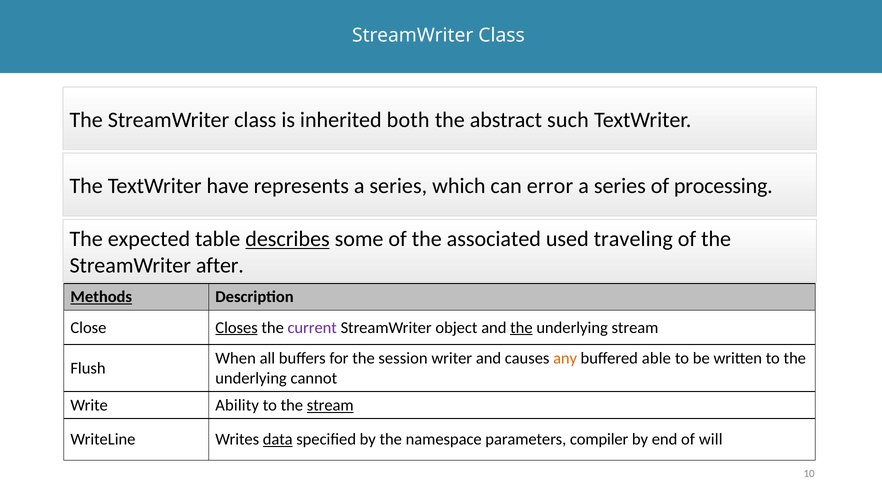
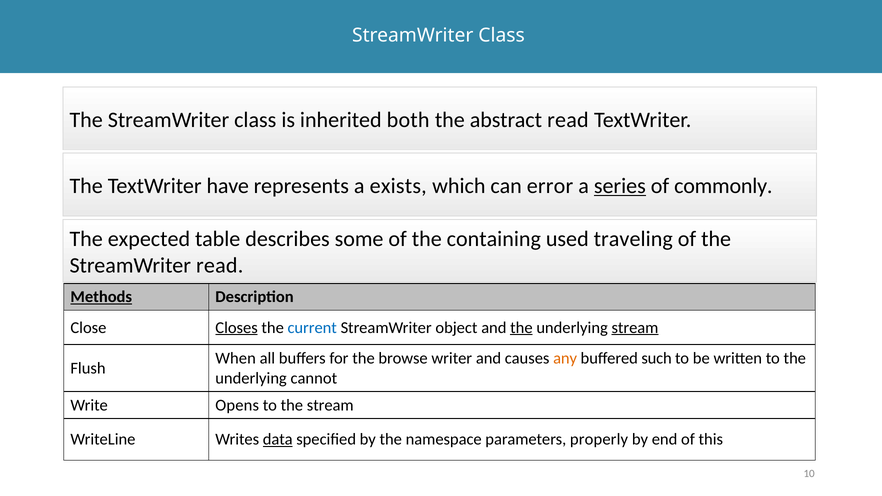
abstract such: such -> read (568, 120)
represents a series: series -> exists (398, 186)
series underline: none -> present (620, 186)
processing: processing -> commonly (723, 186)
describes underline: present -> none (288, 239)
associated: associated -> containing (494, 239)
StreamWriter after: after -> read (220, 265)
current colour: purple -> blue (312, 328)
stream underline: none -> present (635, 328)
session: session -> browse (403, 358)
able: able -> such (657, 358)
Ability: Ability -> Opens (237, 405)
stream underline: present -> none (330, 405)
compiler: compiler -> properly (599, 440)
will: will -> this (711, 440)
